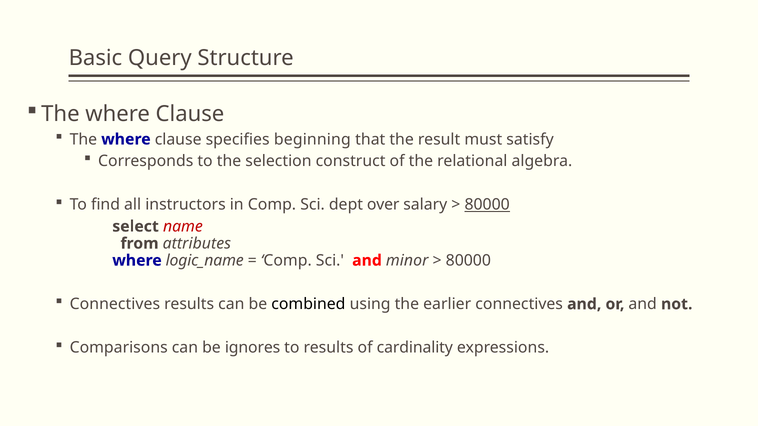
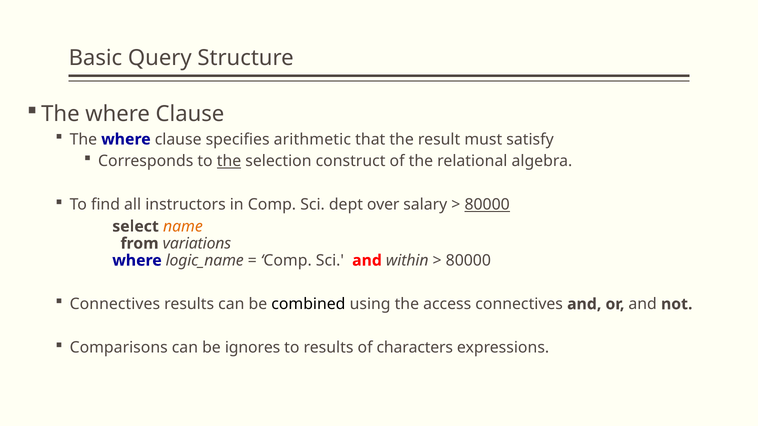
beginning: beginning -> arithmetic (312, 139)
the underline: none -> present (229, 161)
name colour: red -> orange (183, 227)
attributes: attributes -> variations (197, 244)
minor: minor -> within (407, 261)
earlier: earlier -> access (447, 304)
cardinality: cardinality -> characters (415, 348)
